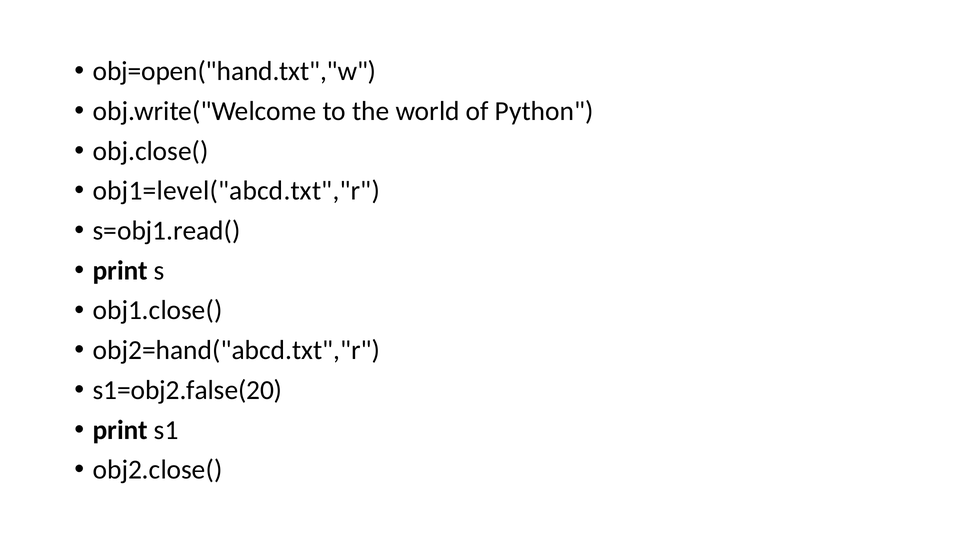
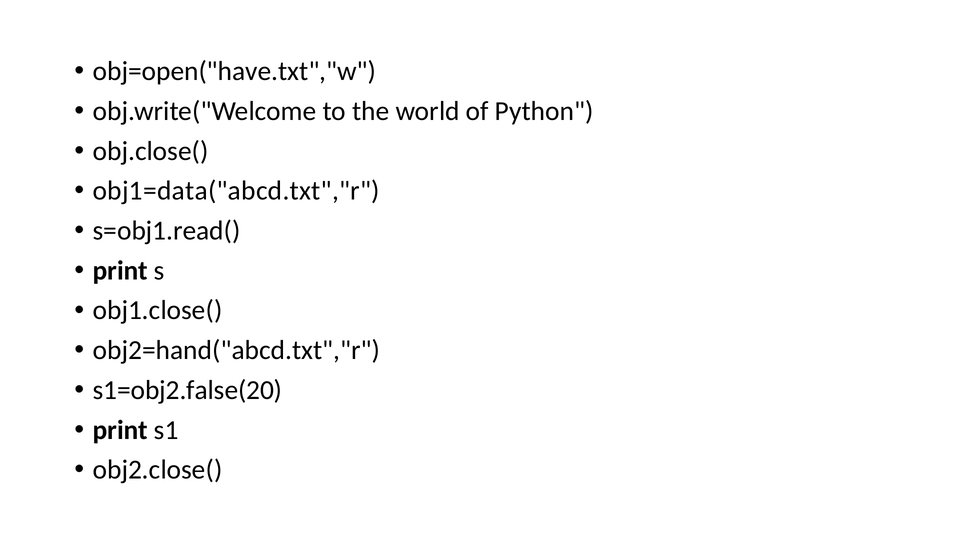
obj=open("hand.txt","w: obj=open("hand.txt","w -> obj=open("have.txt","w (234, 71)
obj1=level("abcd.txt","r: obj1=level("abcd.txt","r -> obj1=data("abcd.txt","r (236, 191)
